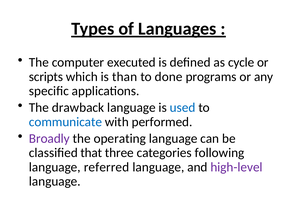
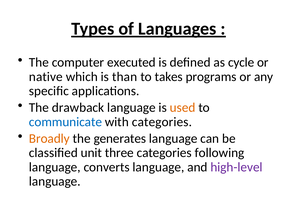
scripts: scripts -> native (46, 77)
done: done -> takes (169, 77)
used colour: blue -> orange (183, 107)
with performed: performed -> categories (162, 122)
Broadly colour: purple -> orange (49, 138)
operating: operating -> generates (120, 138)
that: that -> unit (91, 153)
referred: referred -> converts (107, 167)
